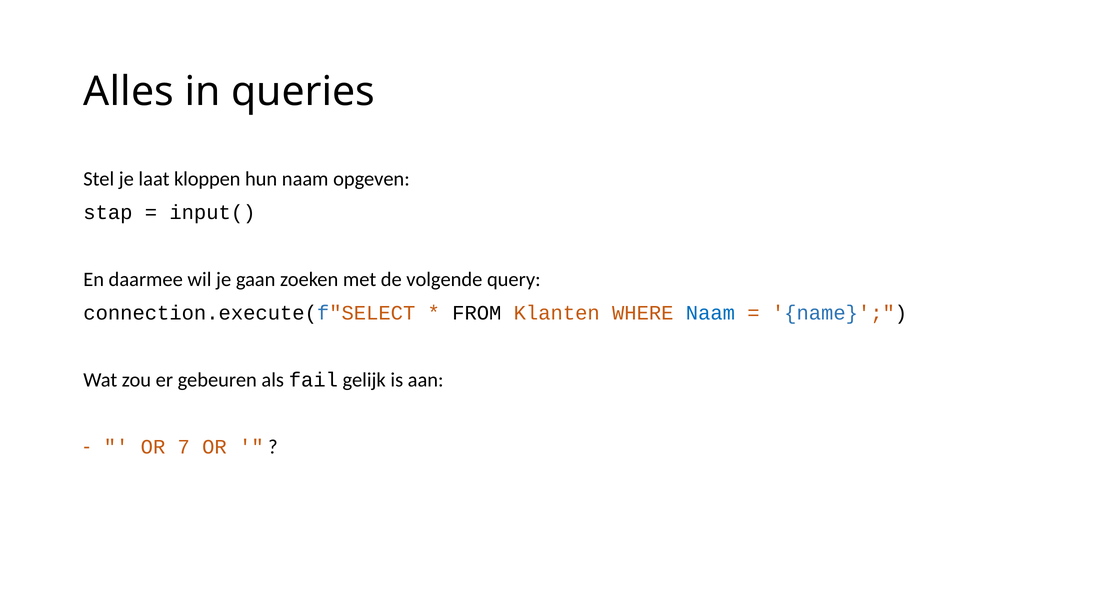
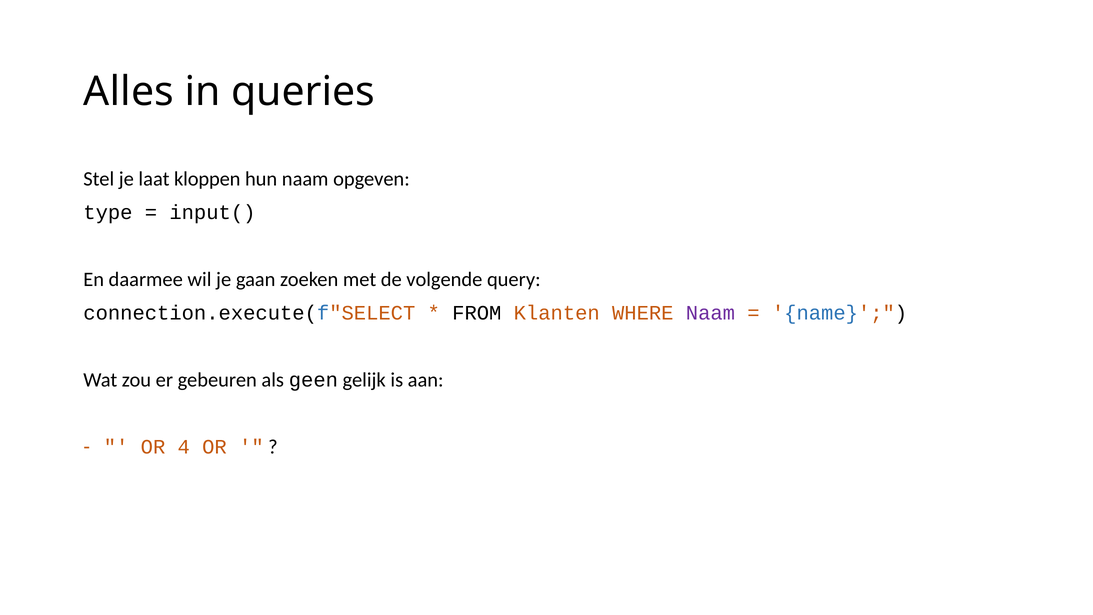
stap: stap -> type (108, 212)
Naam colour: blue -> purple (710, 313)
fail: fail -> geen (313, 380)
7: 7 -> 4 (184, 447)
